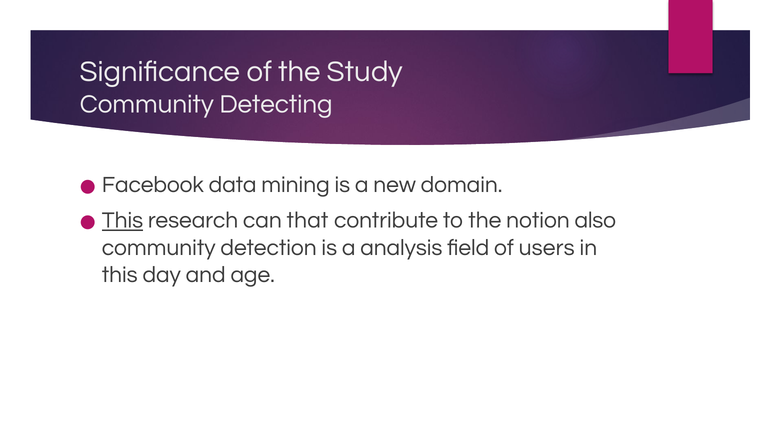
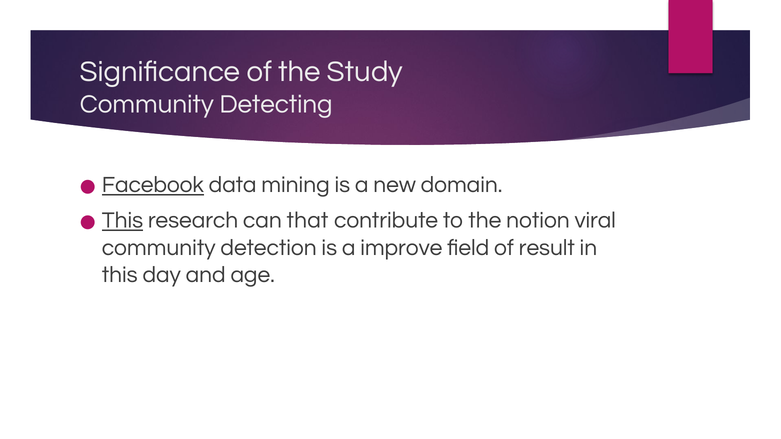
Facebook underline: none -> present (153, 185)
also: also -> viral (595, 220)
analysis: analysis -> improve (401, 248)
users: users -> result (547, 248)
